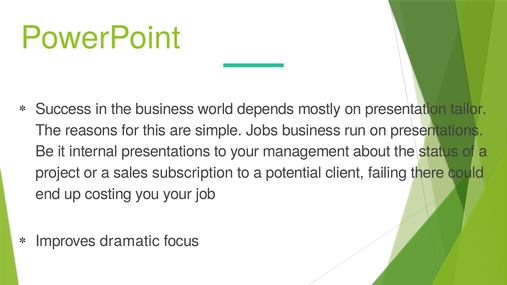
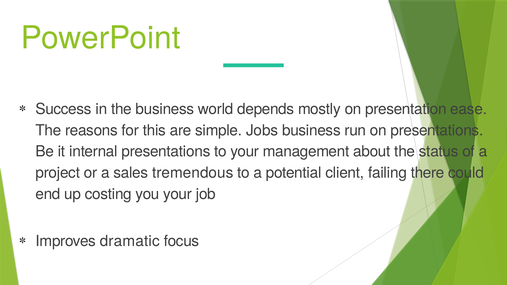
tailor: tailor -> ease (469, 109)
subscription: subscription -> tremendous (193, 173)
